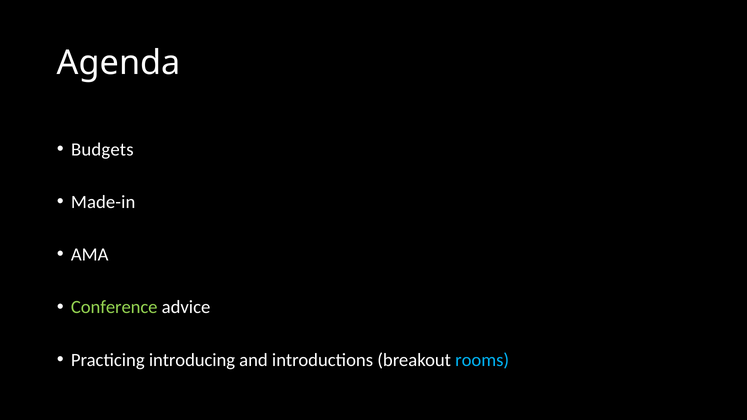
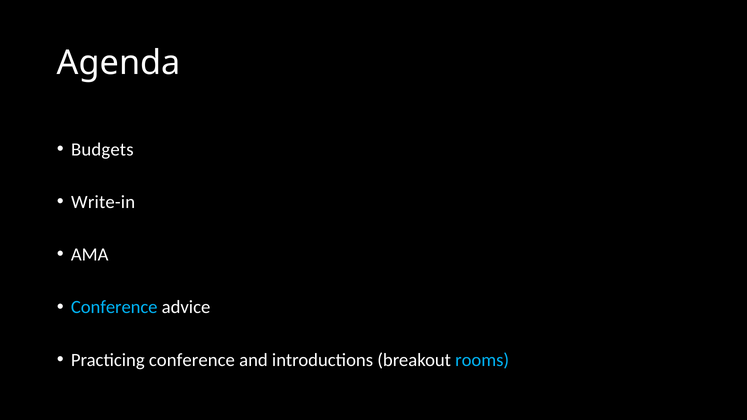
Made-in: Made-in -> Write-in (103, 202)
Conference colour: light green -> light blue (114, 307)
Practicing introducing: introducing -> conference (192, 360)
